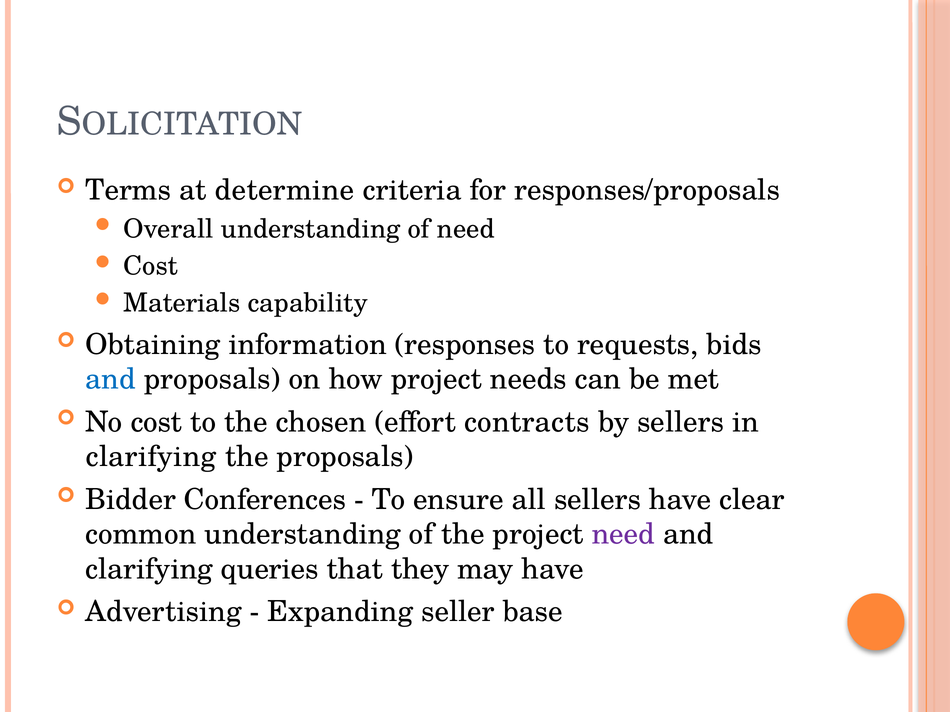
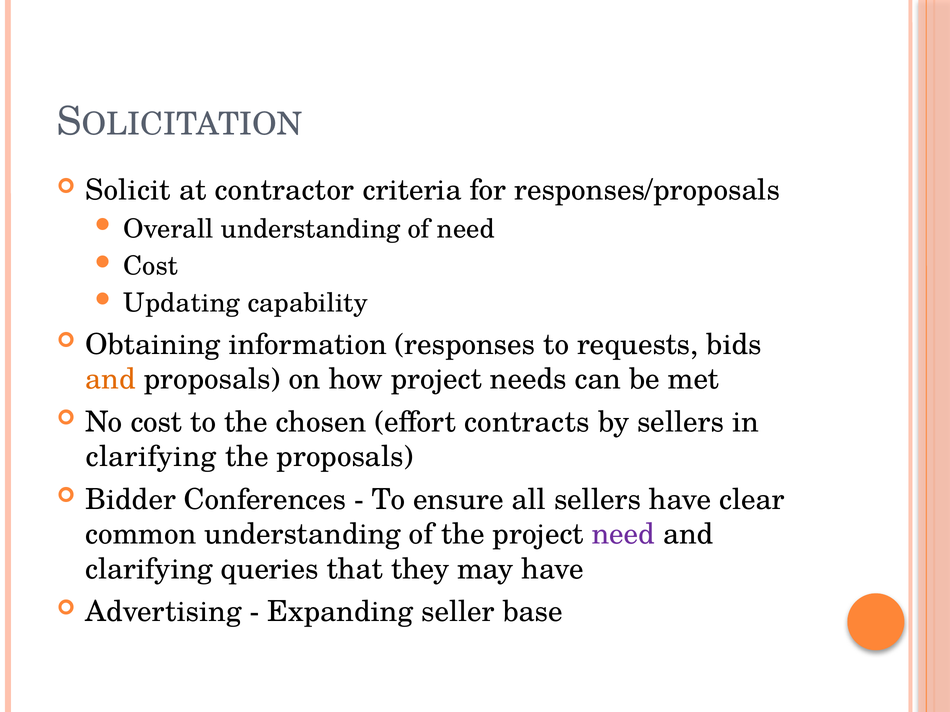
Terms: Terms -> Solicit (128, 190)
determine: determine -> contractor (284, 190)
Materials: Materials -> Updating (182, 303)
and colour: blue -> orange (111, 380)
